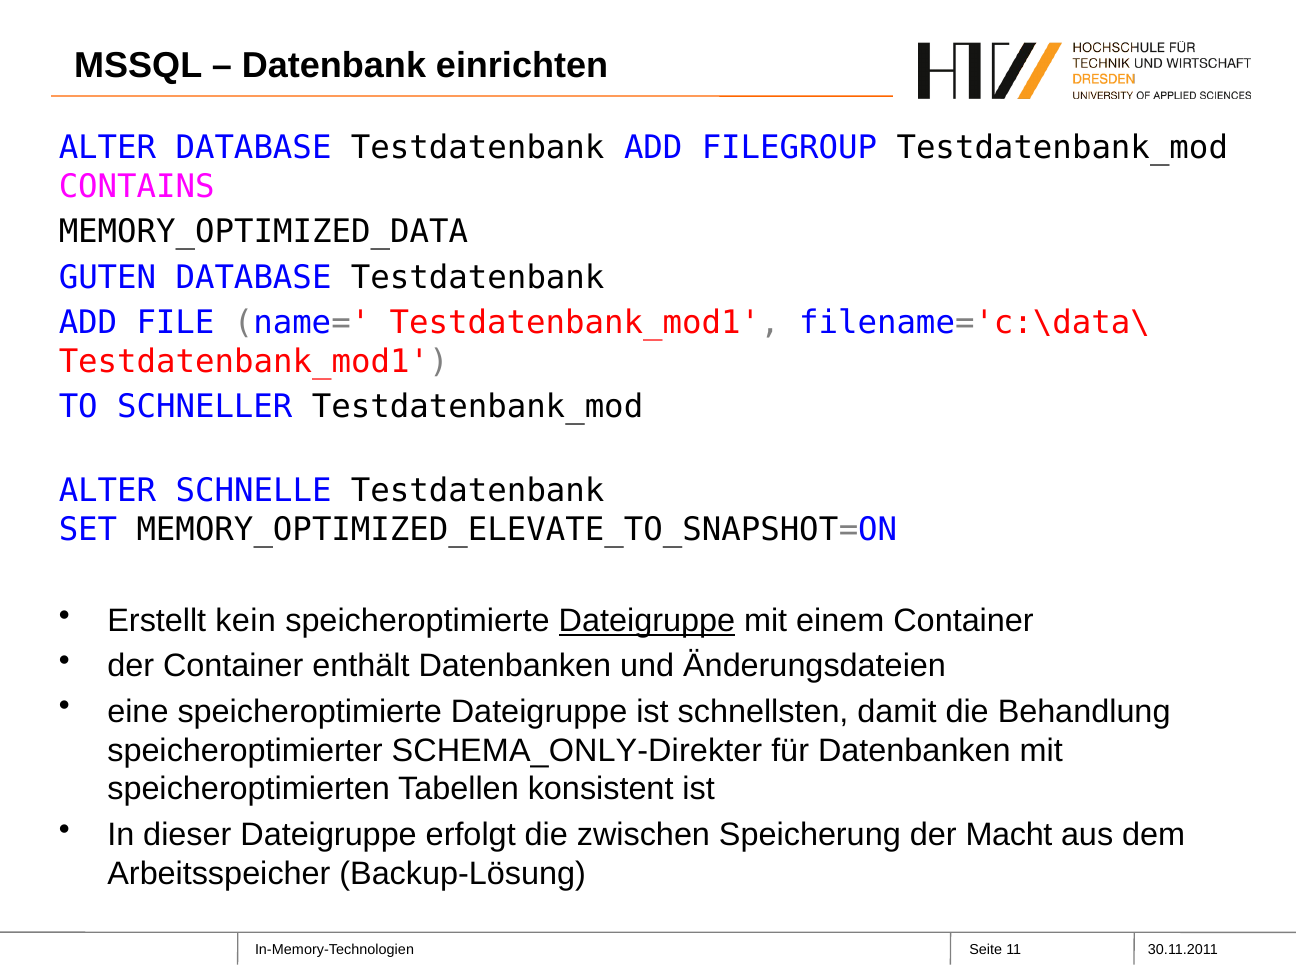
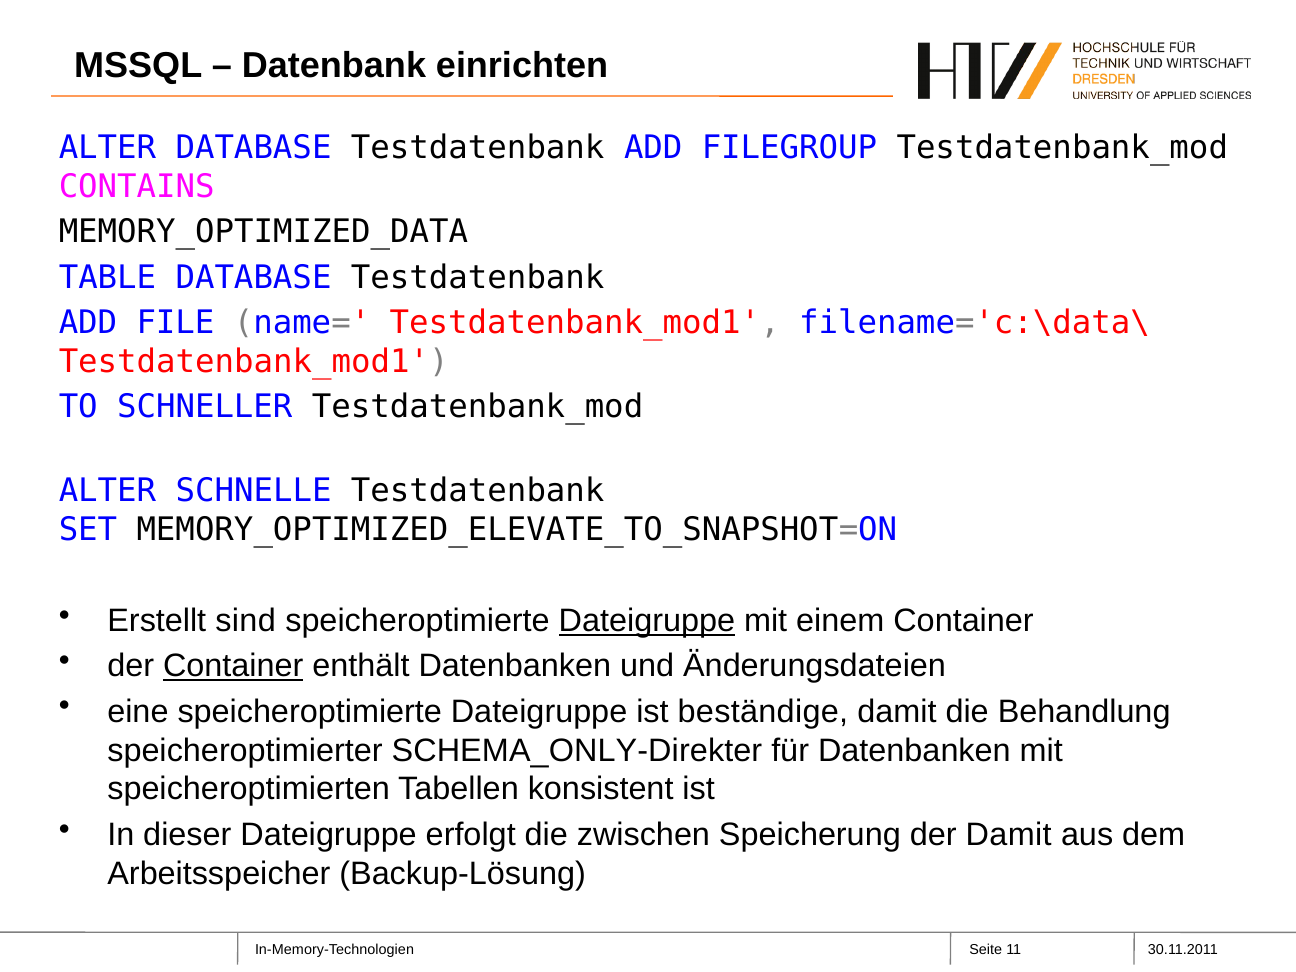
GUTEN: GUTEN -> TABLE (108, 277)
kein: kein -> sind (246, 621)
Container underline: none -> present (233, 666)
schnellsten: schnellsten -> beständige (763, 711)
der Macht: Macht -> Damit (1009, 835)
